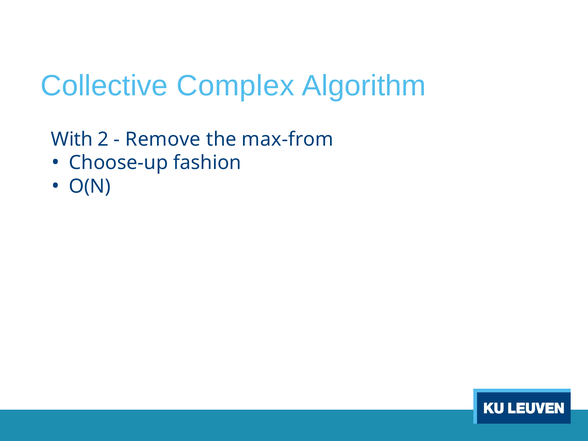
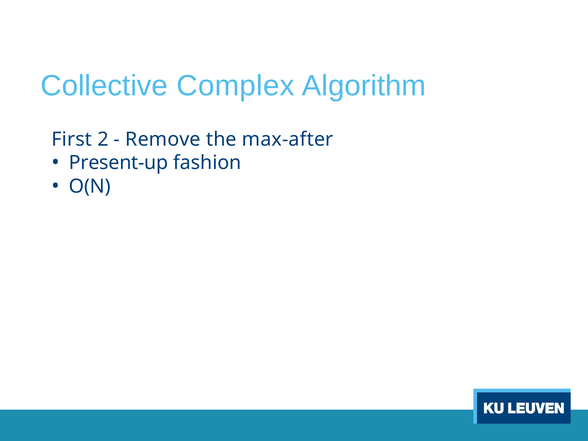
With: With -> First (72, 139)
max-from: max-from -> max-after (288, 139)
Choose-up: Choose-up -> Present-up (119, 163)
